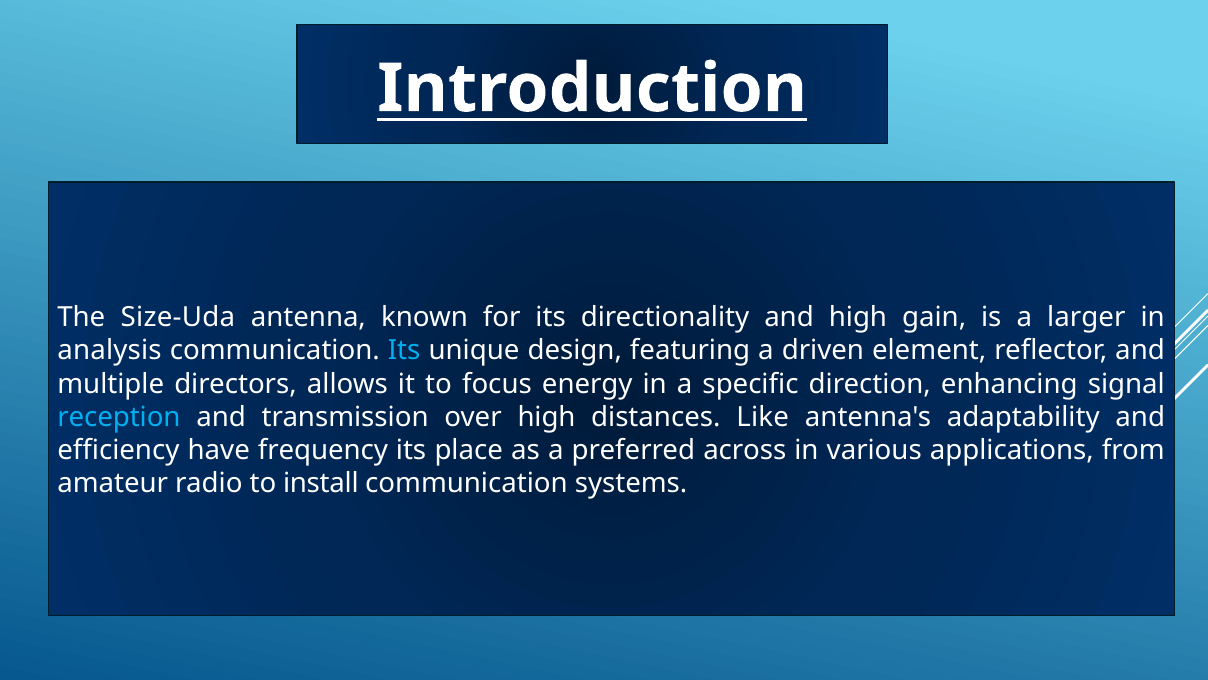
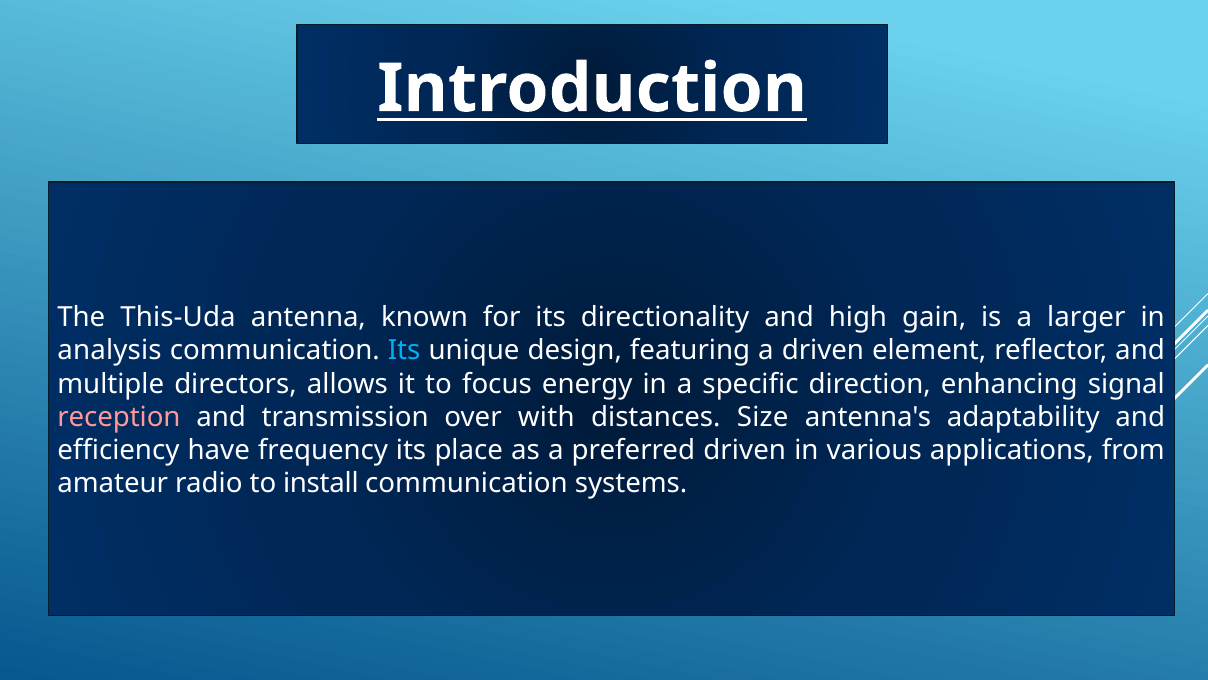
Size-Uda: Size-Uda -> This-Uda (178, 317)
reception colour: light blue -> pink (119, 417)
over high: high -> with (546, 417)
Like: Like -> Size (763, 417)
preferred across: across -> driven (745, 450)
